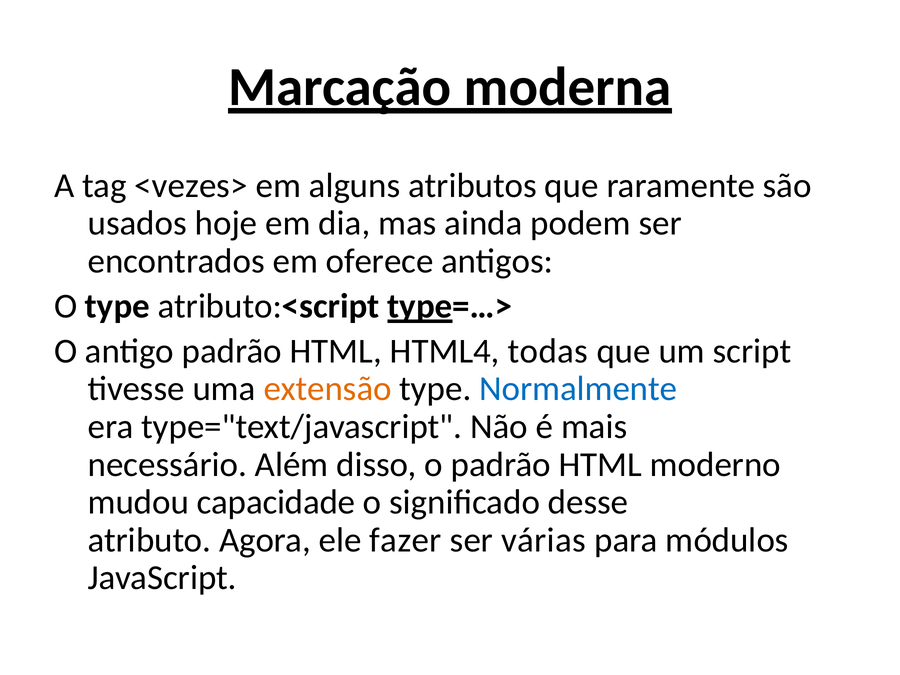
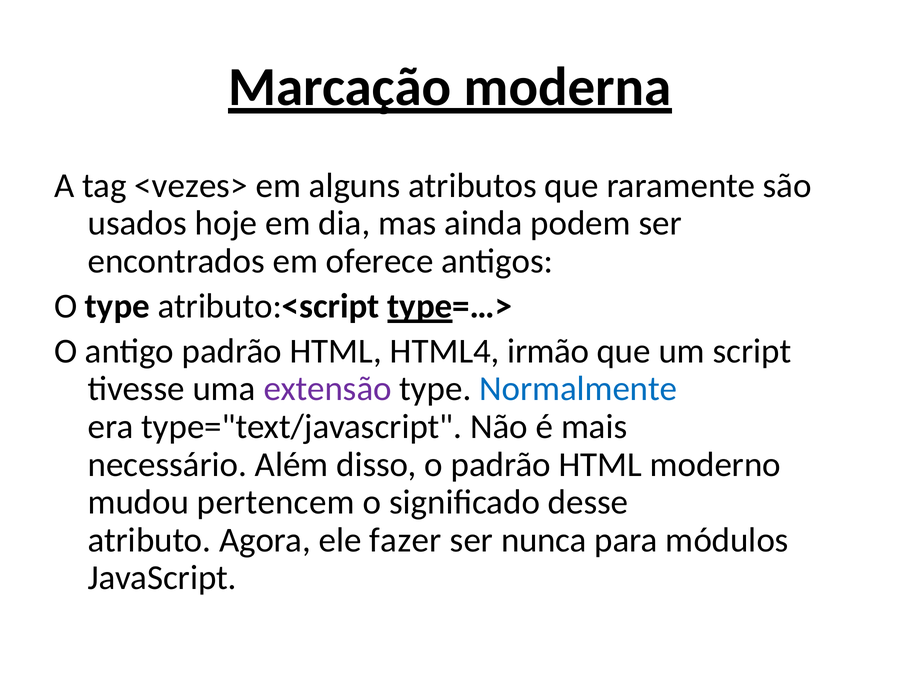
todas: todas -> irmão (548, 351)
extensão colour: orange -> purple (328, 389)
capacidade: capacidade -> pertencem (276, 502)
várias: várias -> nunca (544, 540)
